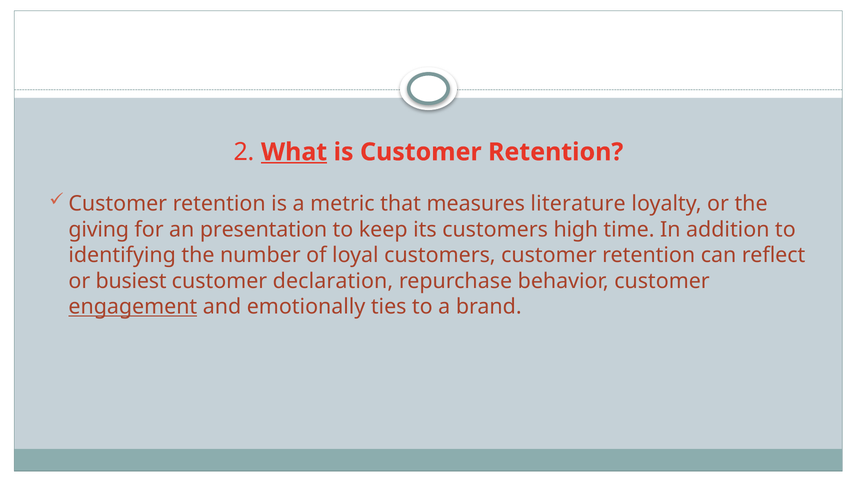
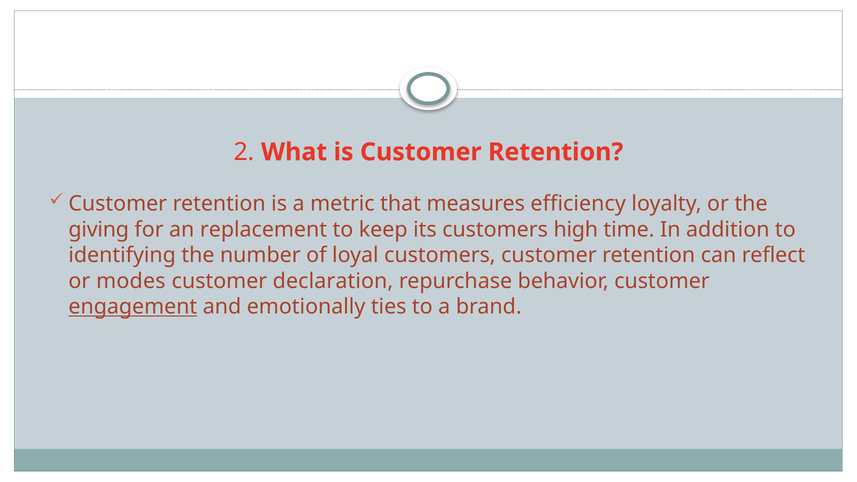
What underline: present -> none (294, 152)
literature: literature -> efficiency (578, 204)
presentation: presentation -> replacement (264, 230)
busiest: busiest -> modes (131, 281)
